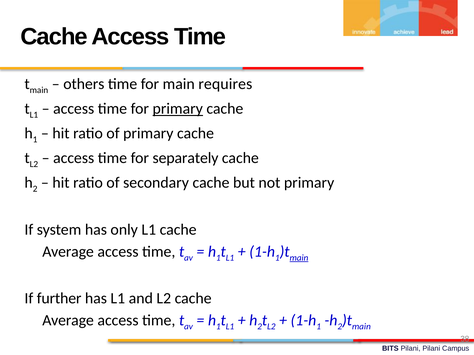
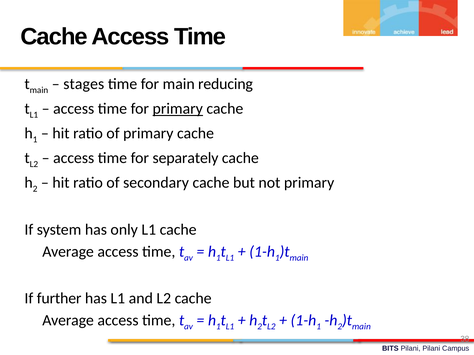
others: others -> stages (84, 84)
requires: requires -> reducing (225, 84)
main underline: present -> none (299, 258)
